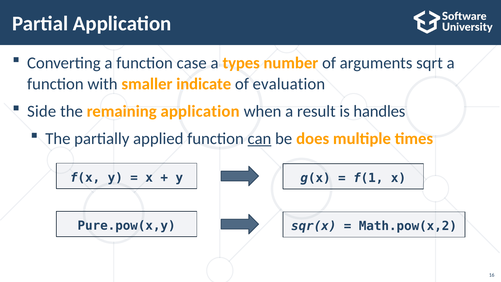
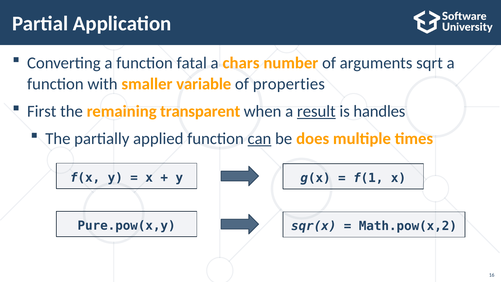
case: case -> fatal (192, 63)
types: types -> chars (241, 63)
indicate: indicate -> variable (204, 84)
evaluation: evaluation -> properties (289, 84)
Side: Side -> First (42, 111)
remaining application: application -> transparent (200, 111)
result underline: none -> present (316, 111)
